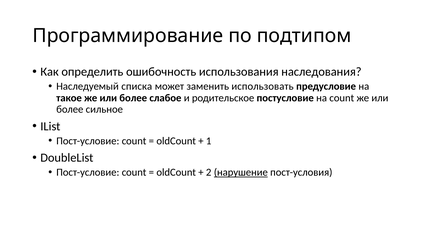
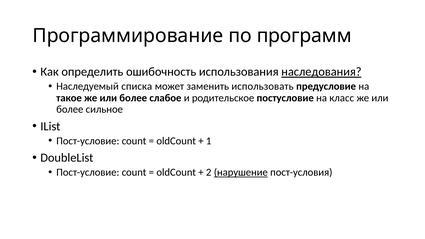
подтипом: подтипом -> программ (304, 36)
наследования underline: none -> present (321, 72)
на count: count -> класс (342, 98)
